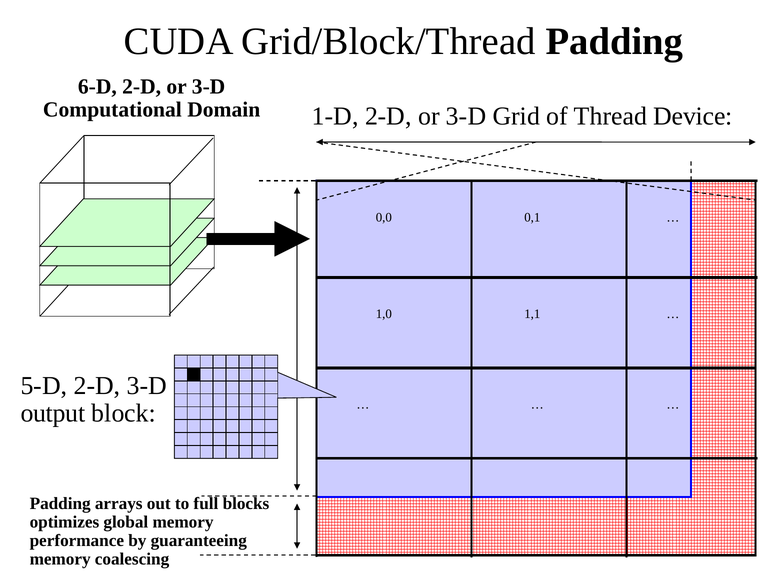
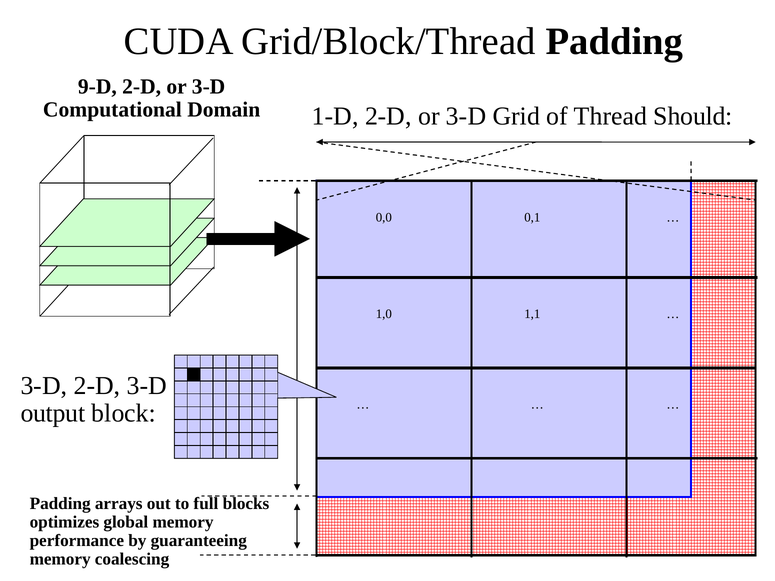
6-D: 6-D -> 9-D (97, 86)
Device: Device -> Should (693, 116)
5-D: 5-D -> 3-D (44, 386)
